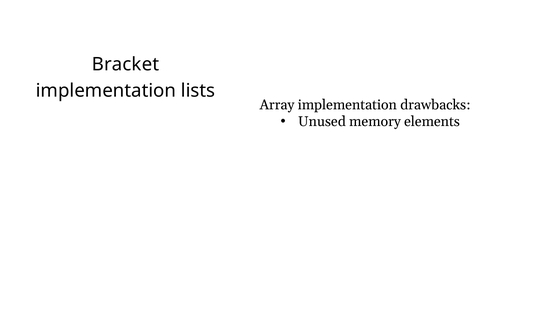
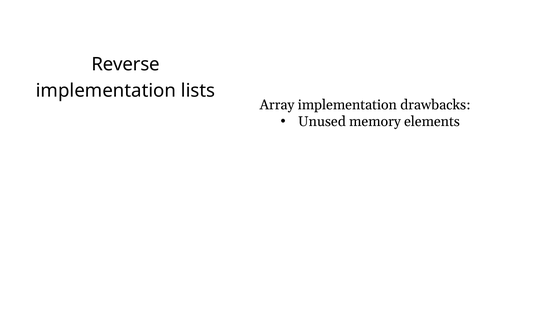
Bracket: Bracket -> Reverse (126, 64)
